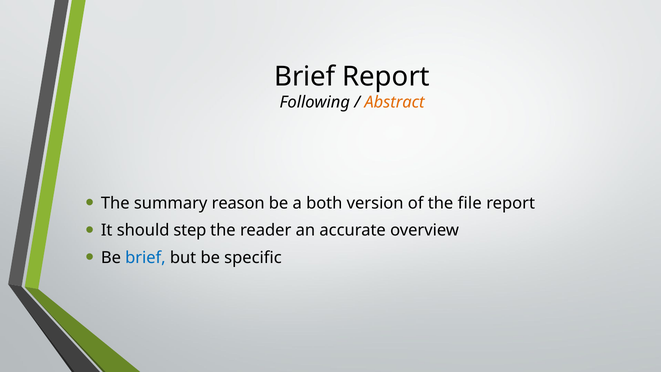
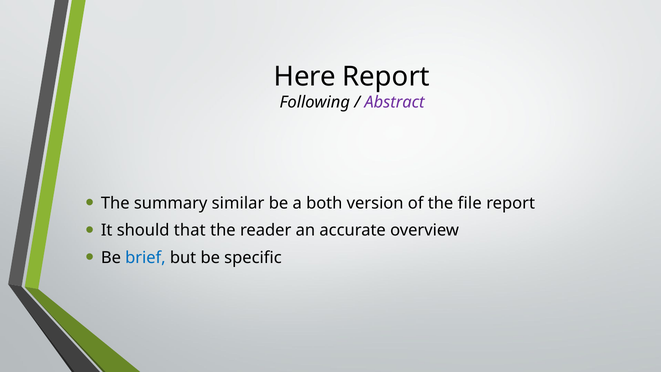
Brief: Brief -> Here (305, 77)
Abstract colour: orange -> purple (395, 102)
reason: reason -> similar (238, 203)
step: step -> that (190, 230)
